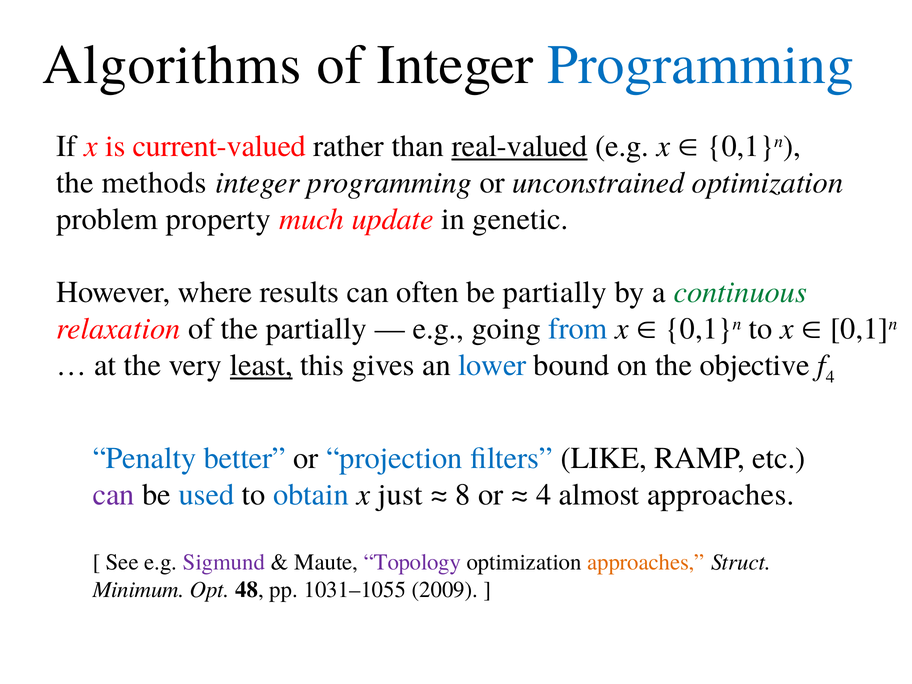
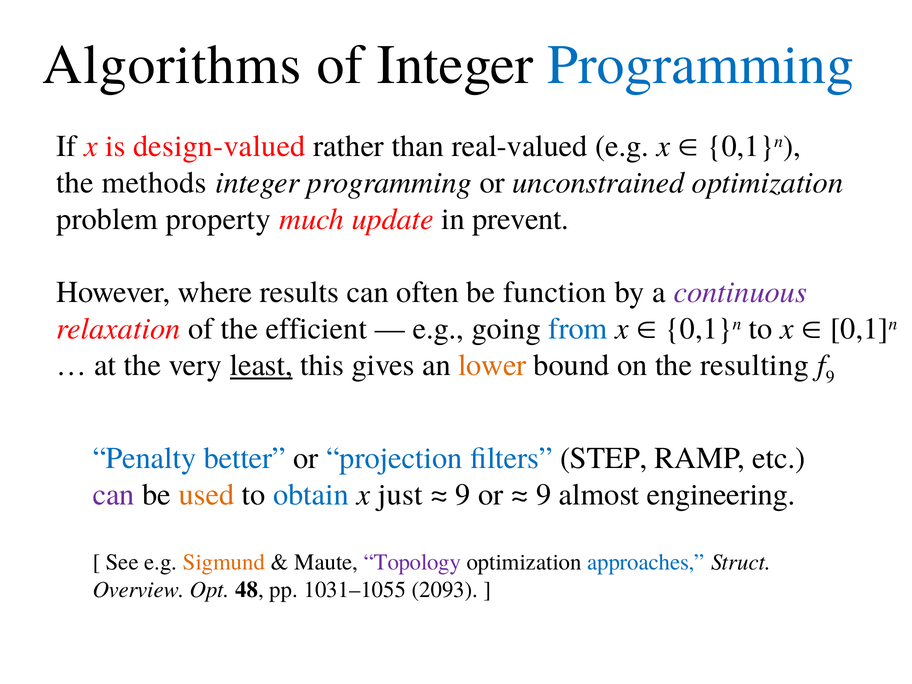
current-valued: current-valued -> design-valued (219, 146)
real-valued underline: present -> none (520, 146)
genetic: genetic -> prevent (521, 219)
be partially: partially -> function (555, 292)
continuous colour: green -> purple (740, 292)
the partially: partially -> efficient (316, 329)
lower colour: blue -> orange (492, 365)
objective: objective -> resulting (754, 365)
4: 4 -> 9 (830, 377)
LIKE: LIKE -> STEP (604, 458)
used colour: blue -> orange (206, 495)
8: 8 -> 9 (463, 495)
4: 4 -> 9 (544, 495)
almost approaches: approaches -> engineering (721, 495)
Sigmund colour: purple -> orange (224, 562)
approaches colour: orange -> blue (646, 562)
Minimum: Minimum -> Overview (138, 590)
2009: 2009 -> 2093 (445, 590)
